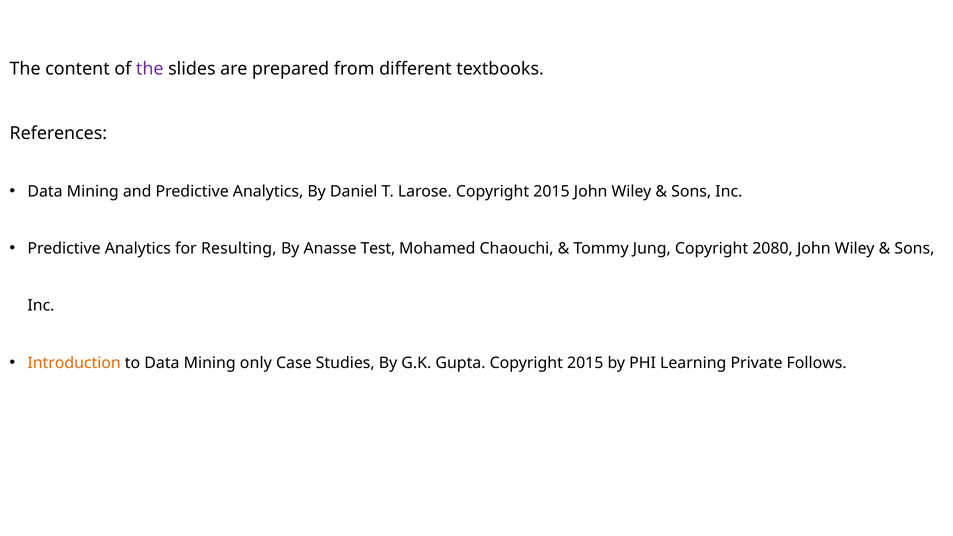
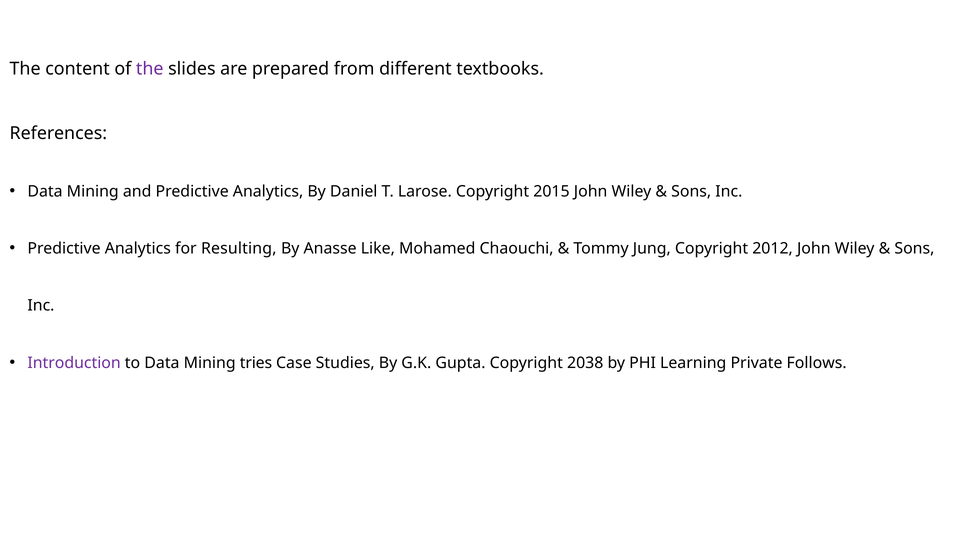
Test: Test -> Like (378, 249)
2080: 2080 -> 2012 (773, 249)
Introduction colour: orange -> purple (74, 363)
only: only -> tries (256, 363)
Gupta Copyright 2015: 2015 -> 2038 (585, 363)
